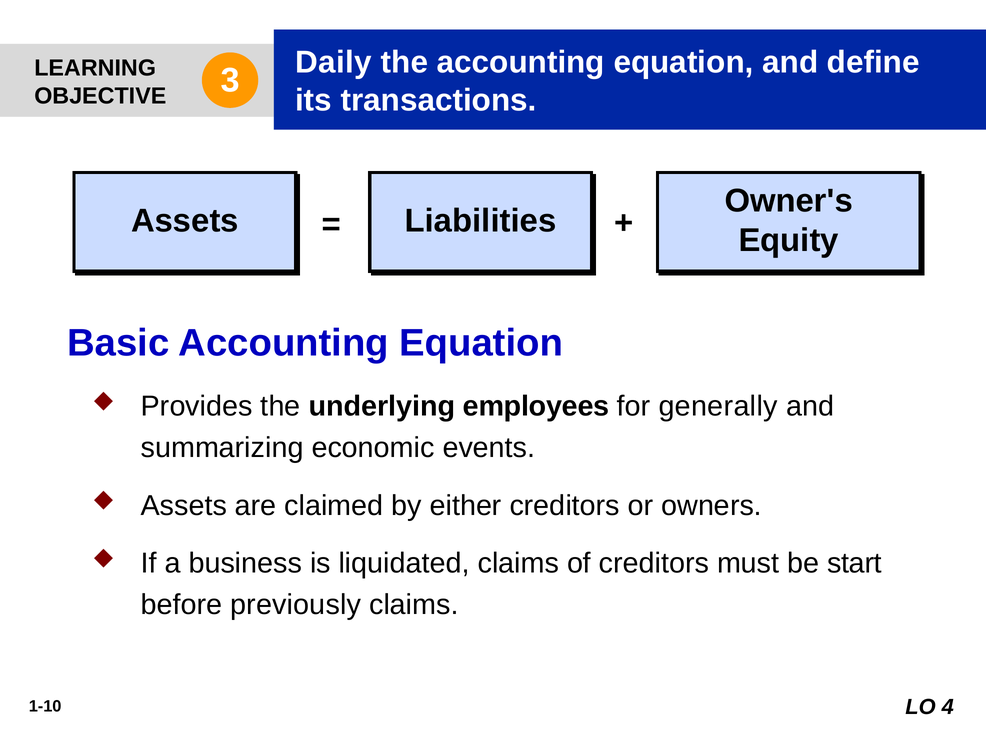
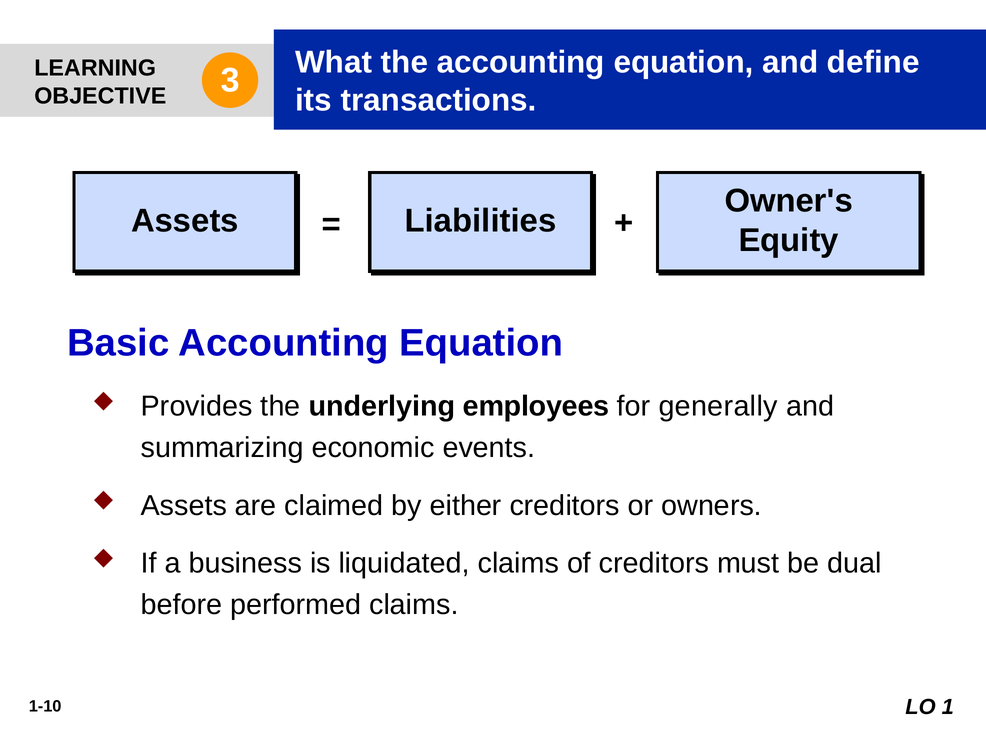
Daily: Daily -> What (334, 62)
start: start -> dual (854, 563)
previously: previously -> performed (296, 604)
4: 4 -> 1 (948, 706)
